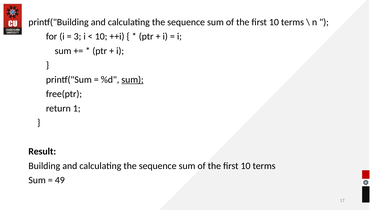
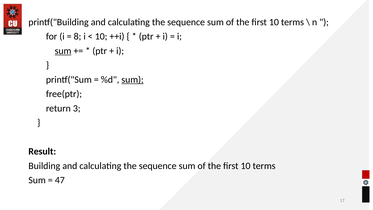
3: 3 -> 8 (78, 36)
sum underline: none -> present (63, 51)
1: 1 -> 3 (77, 108)
49: 49 -> 47 (60, 180)
